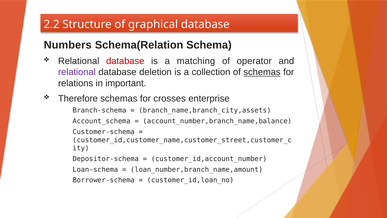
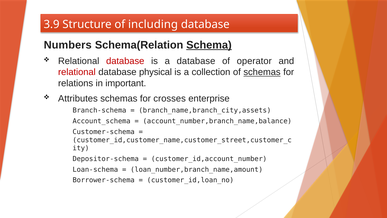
2.2: 2.2 -> 3.9 (52, 24)
graphical: graphical -> including (153, 24)
Schema underline: none -> present (209, 45)
a matching: matching -> database (196, 61)
relational colour: purple -> red (77, 72)
deletion: deletion -> physical (156, 72)
Therefore: Therefore -> Attributes (78, 98)
